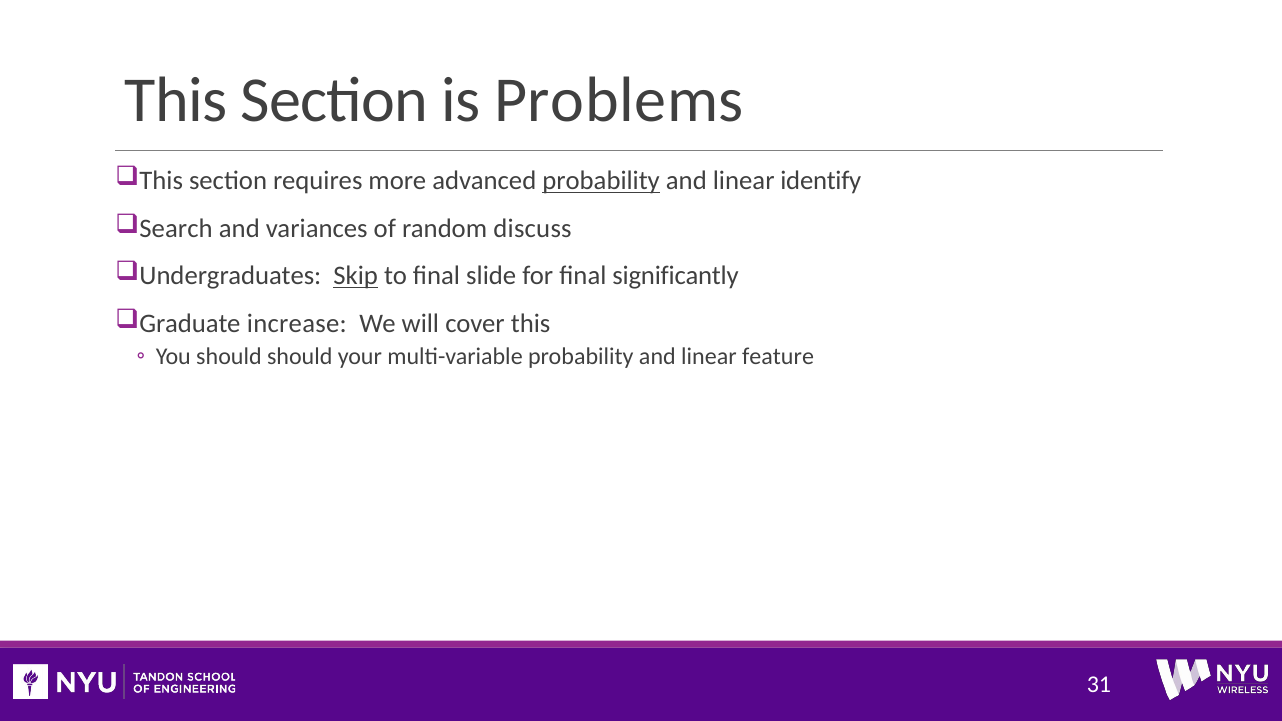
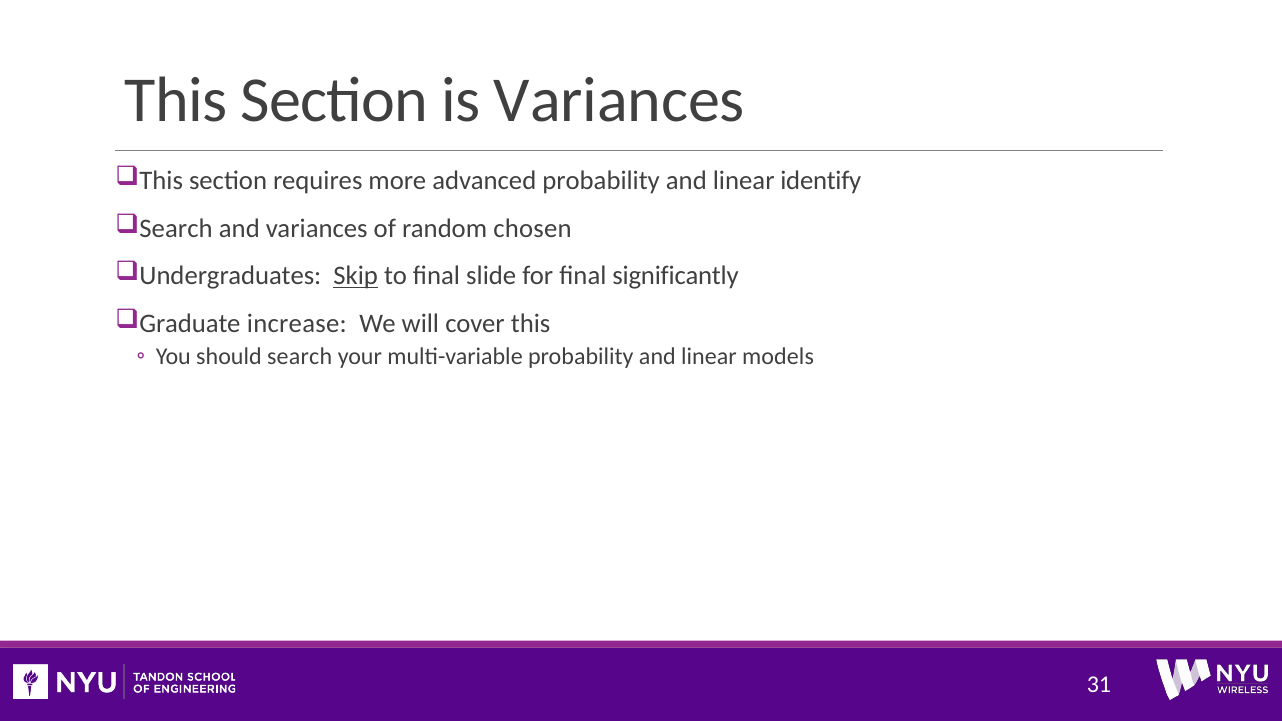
is Problems: Problems -> Variances (619, 100)
probability underline: present -> none (601, 181)
discuss: discuss -> chosen (533, 228)
should should: should -> search (300, 356)
feature: feature -> models (778, 356)
